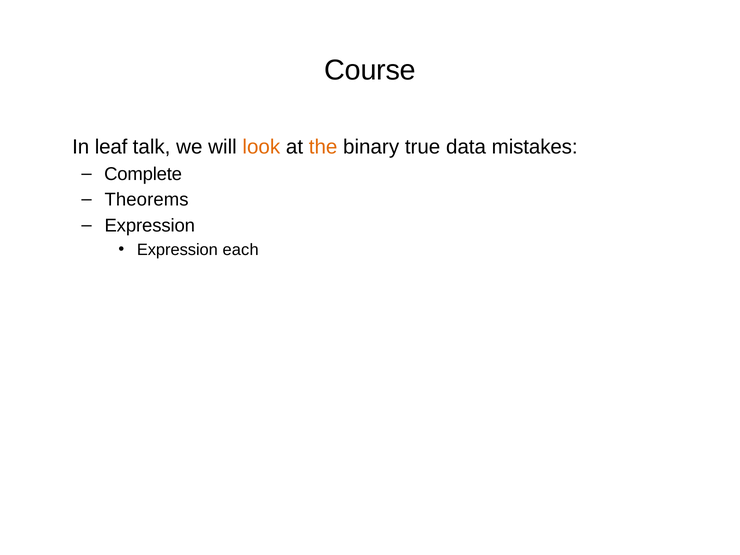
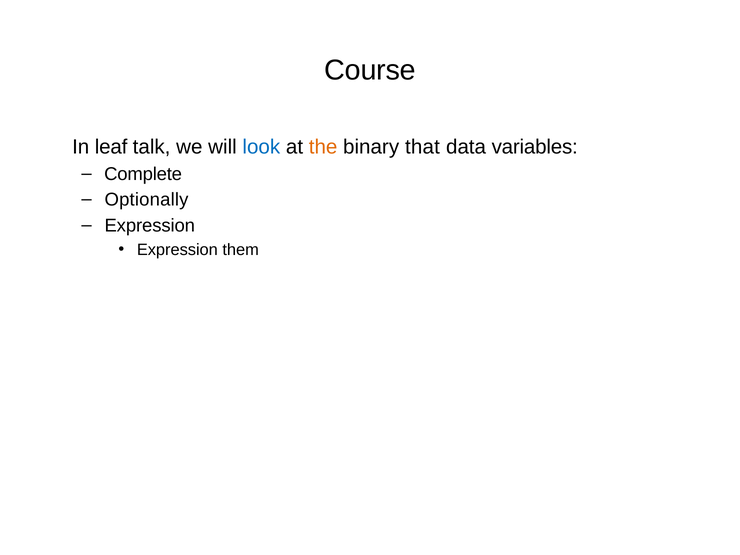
look colour: orange -> blue (261, 147)
true: true -> that (422, 147)
mistakes: mistakes -> variables (535, 147)
Theorems: Theorems -> Optionally (147, 200)
each: each -> them (241, 250)
